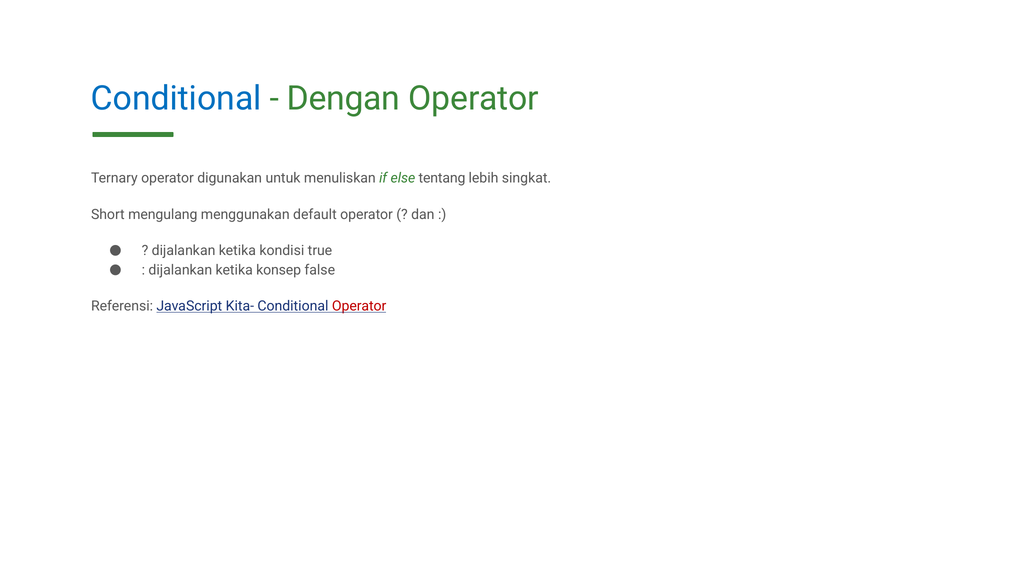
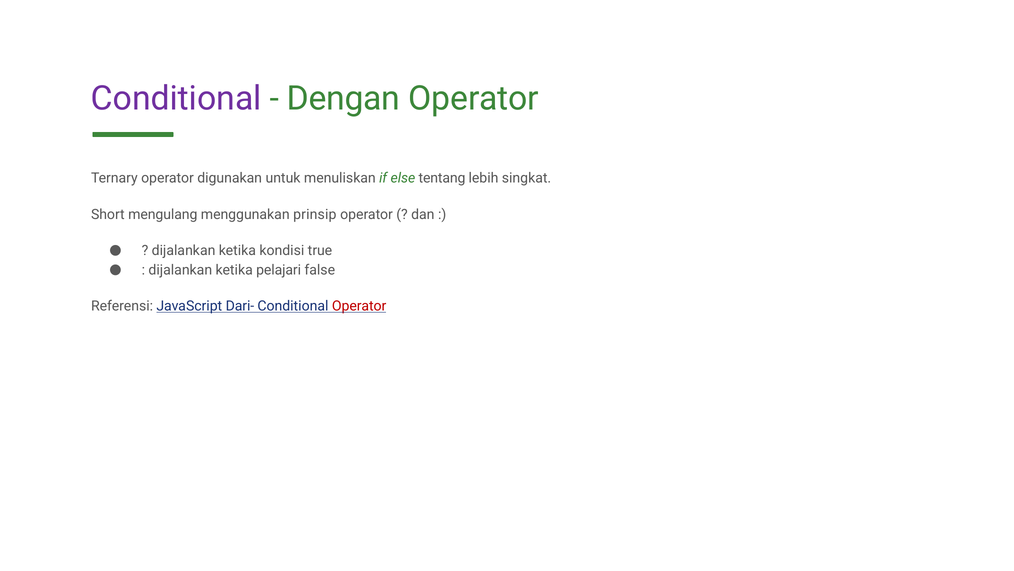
Conditional colour: blue -> purple (176, 99)
default: default -> prinsip (315, 214)
konsep: konsep -> pelajari (279, 270)
Kita-: Kita- -> Dari- (240, 306)
